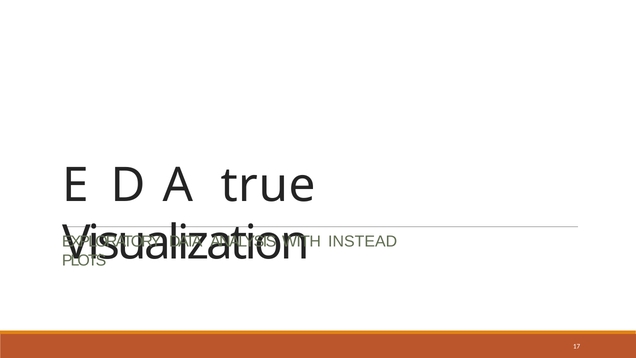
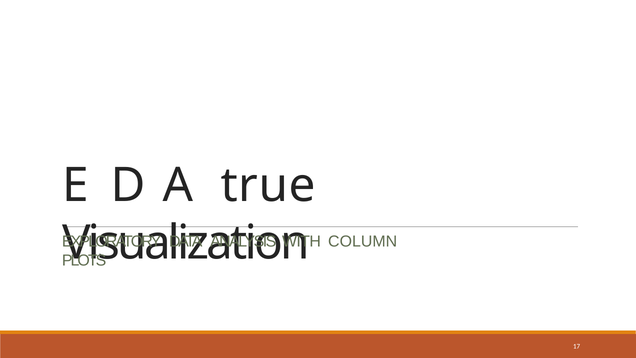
INSTEAD: INSTEAD -> COLUMN (363, 241)
